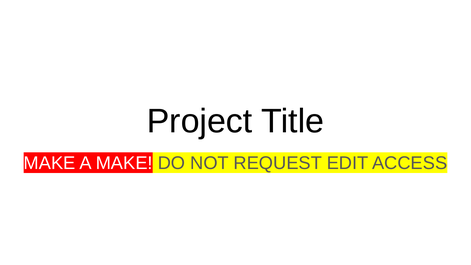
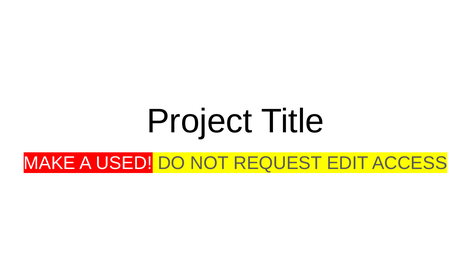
A MAKE: MAKE -> USED (124, 163)
